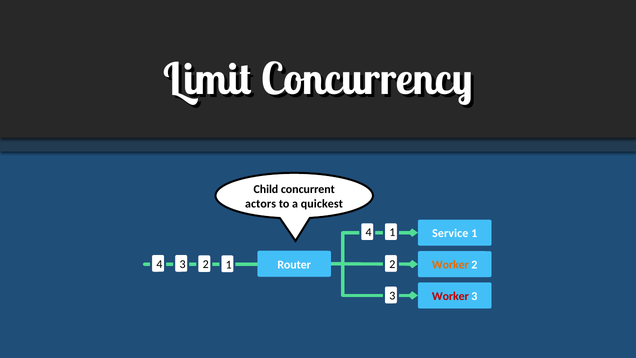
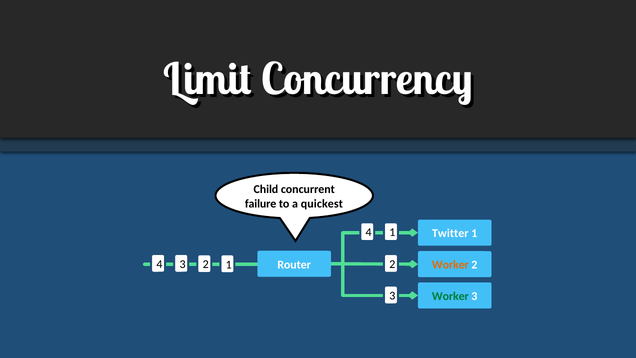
actors: actors -> failure (261, 203)
Service: Service -> Twitter (450, 233)
Worker colour: red -> green (450, 296)
